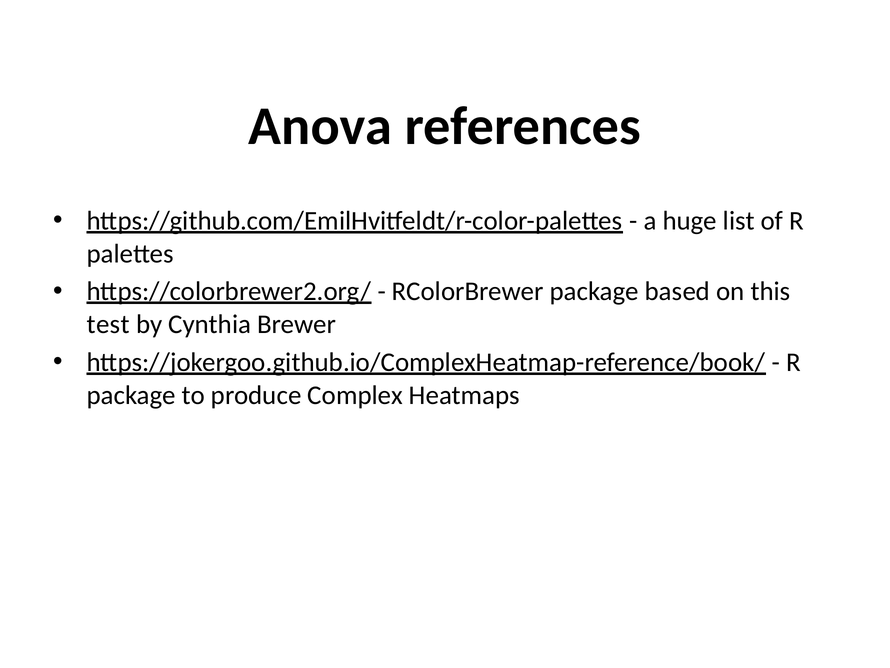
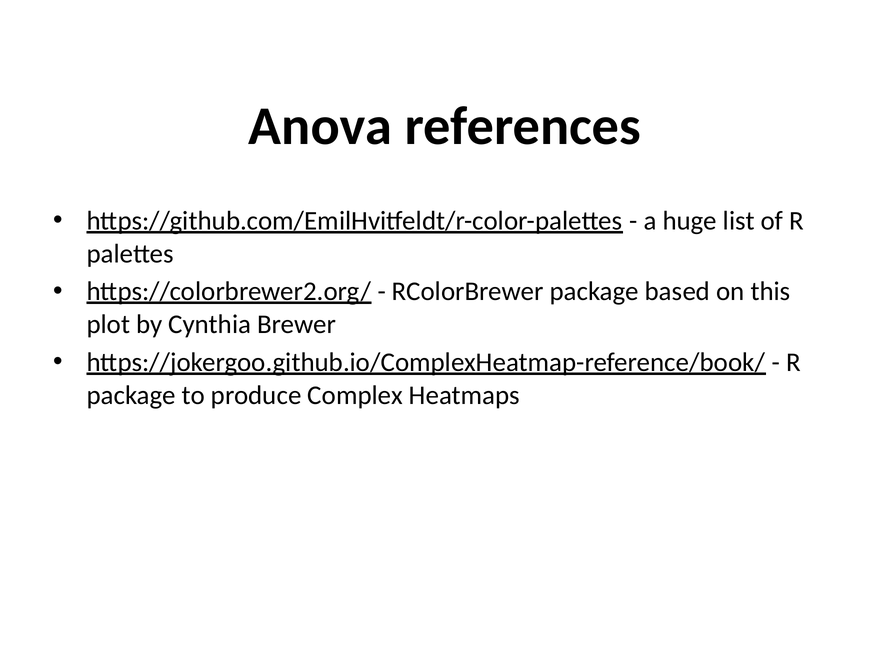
test: test -> plot (108, 324)
